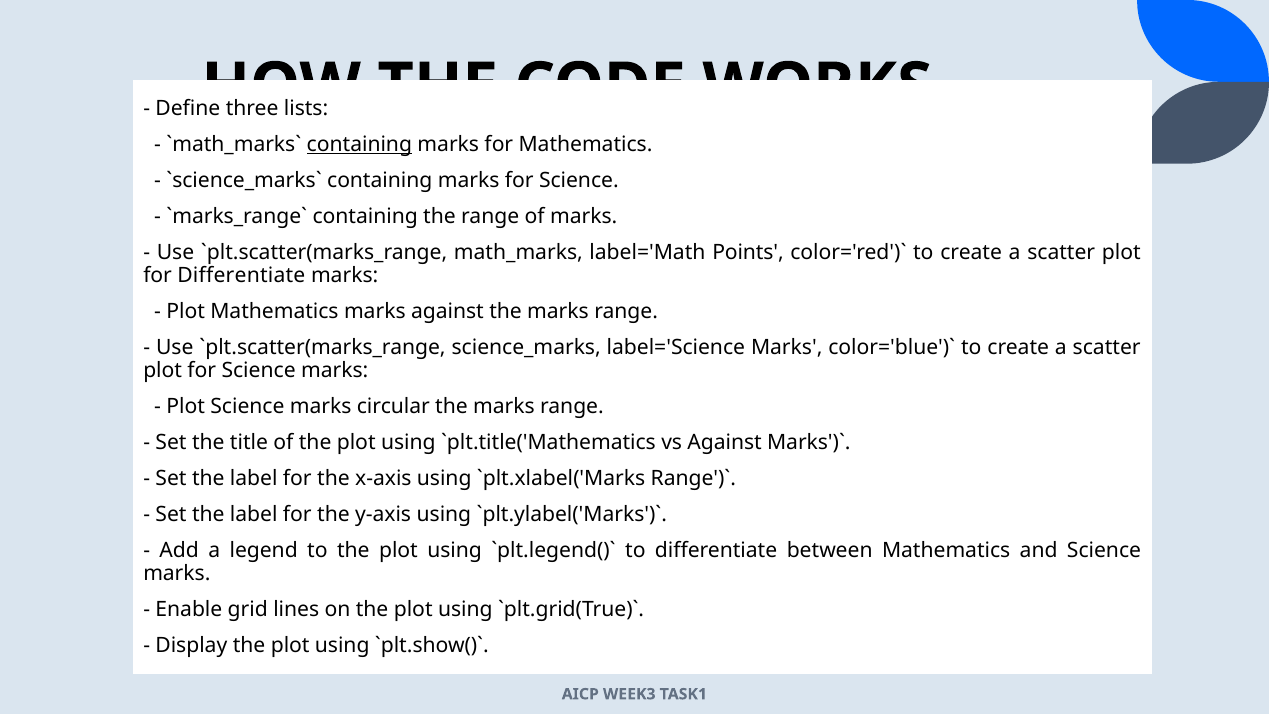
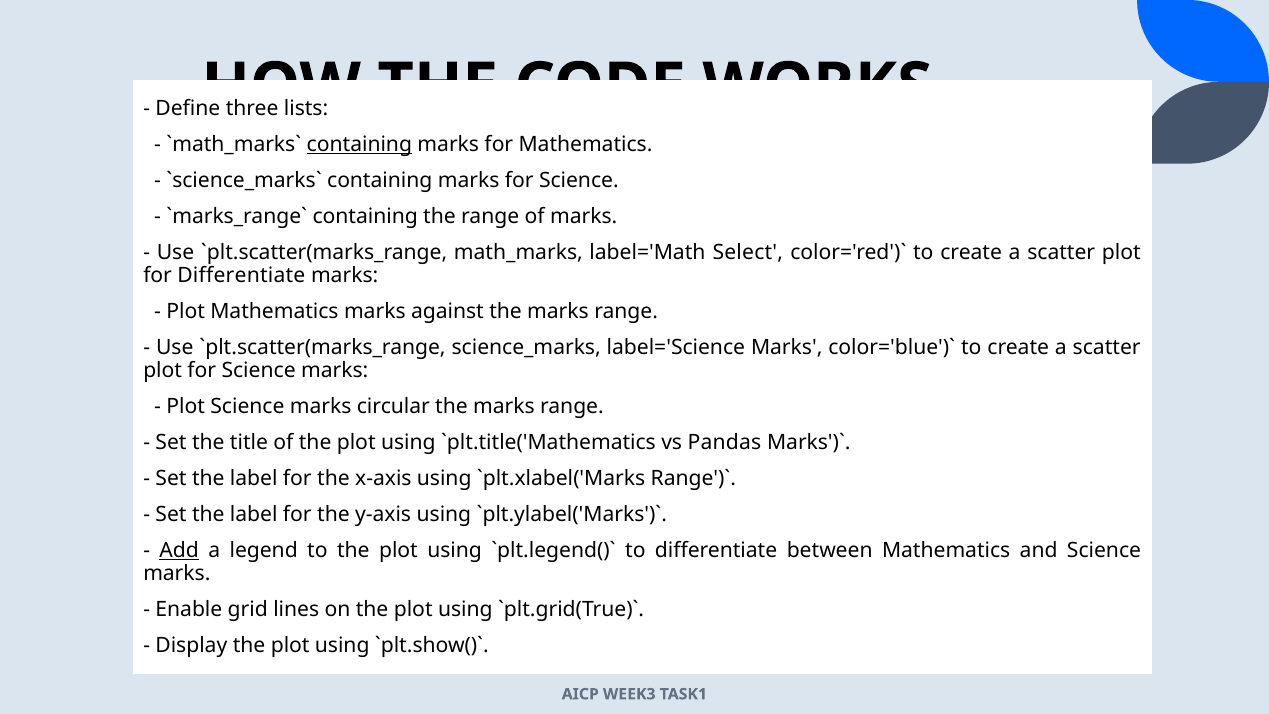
Points: Points -> Select (748, 252)
vs Against: Against -> Pandas (724, 442)
Add underline: none -> present (179, 550)
